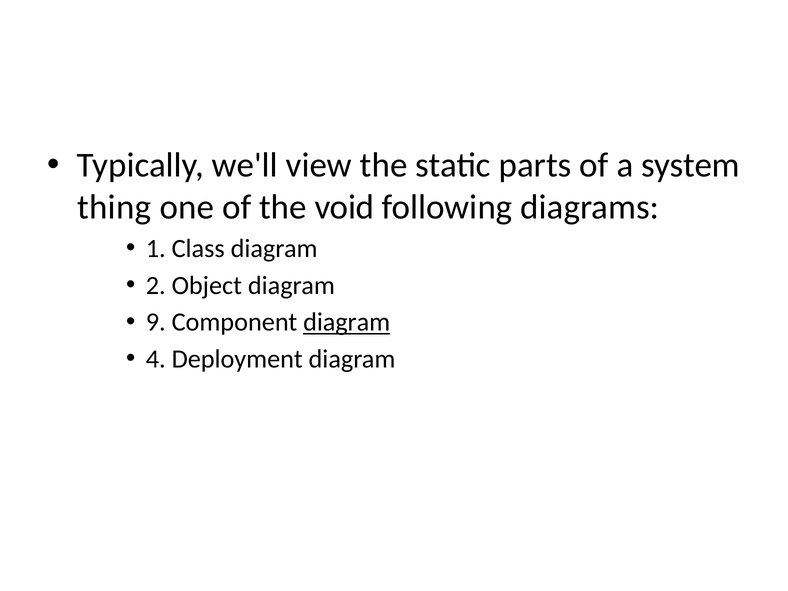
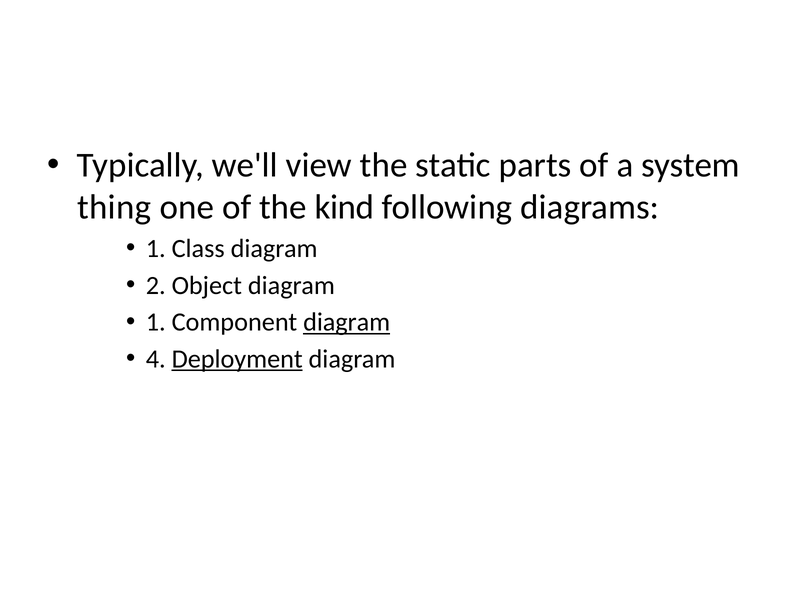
void: void -> kind (344, 207)
9: 9 -> 1 (156, 322)
Deployment underline: none -> present (237, 359)
